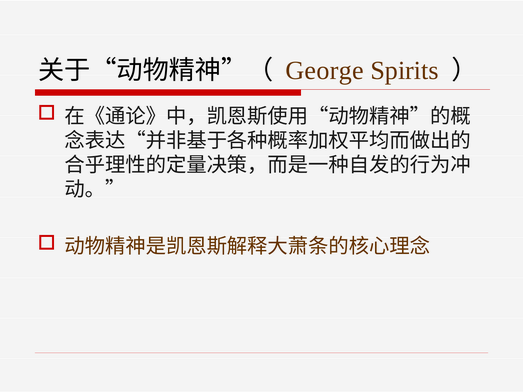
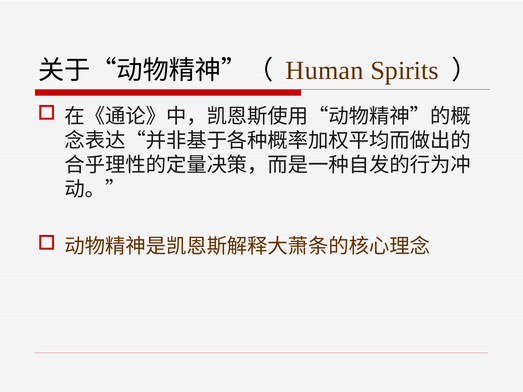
George: George -> Human (325, 70)
